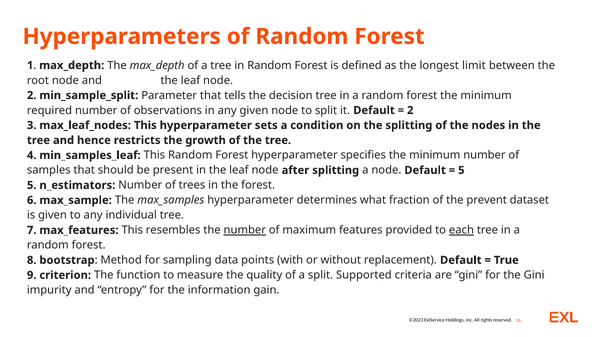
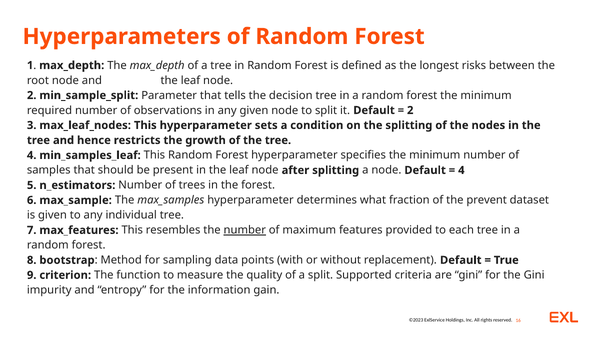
limit: limit -> risks (474, 65)
5: 5 -> 4 (461, 170)
each underline: present -> none (461, 231)
